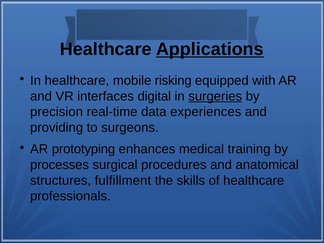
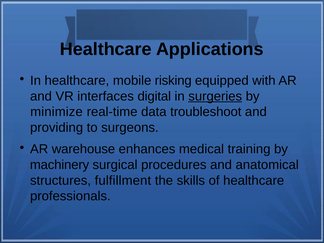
Applications underline: present -> none (210, 49)
precision: precision -> minimize (57, 112)
experiences: experiences -> troubleshoot (206, 112)
prototyping: prototyping -> warehouse (83, 149)
processes: processes -> machinery (60, 165)
